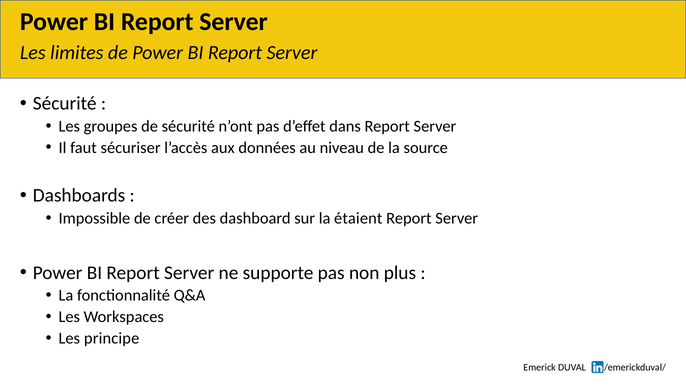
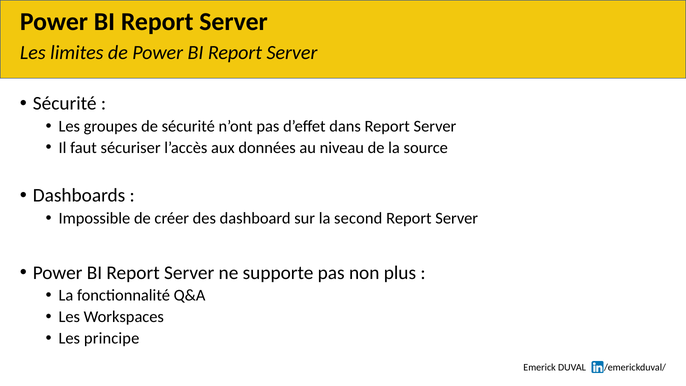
étaient: étaient -> second (358, 218)
